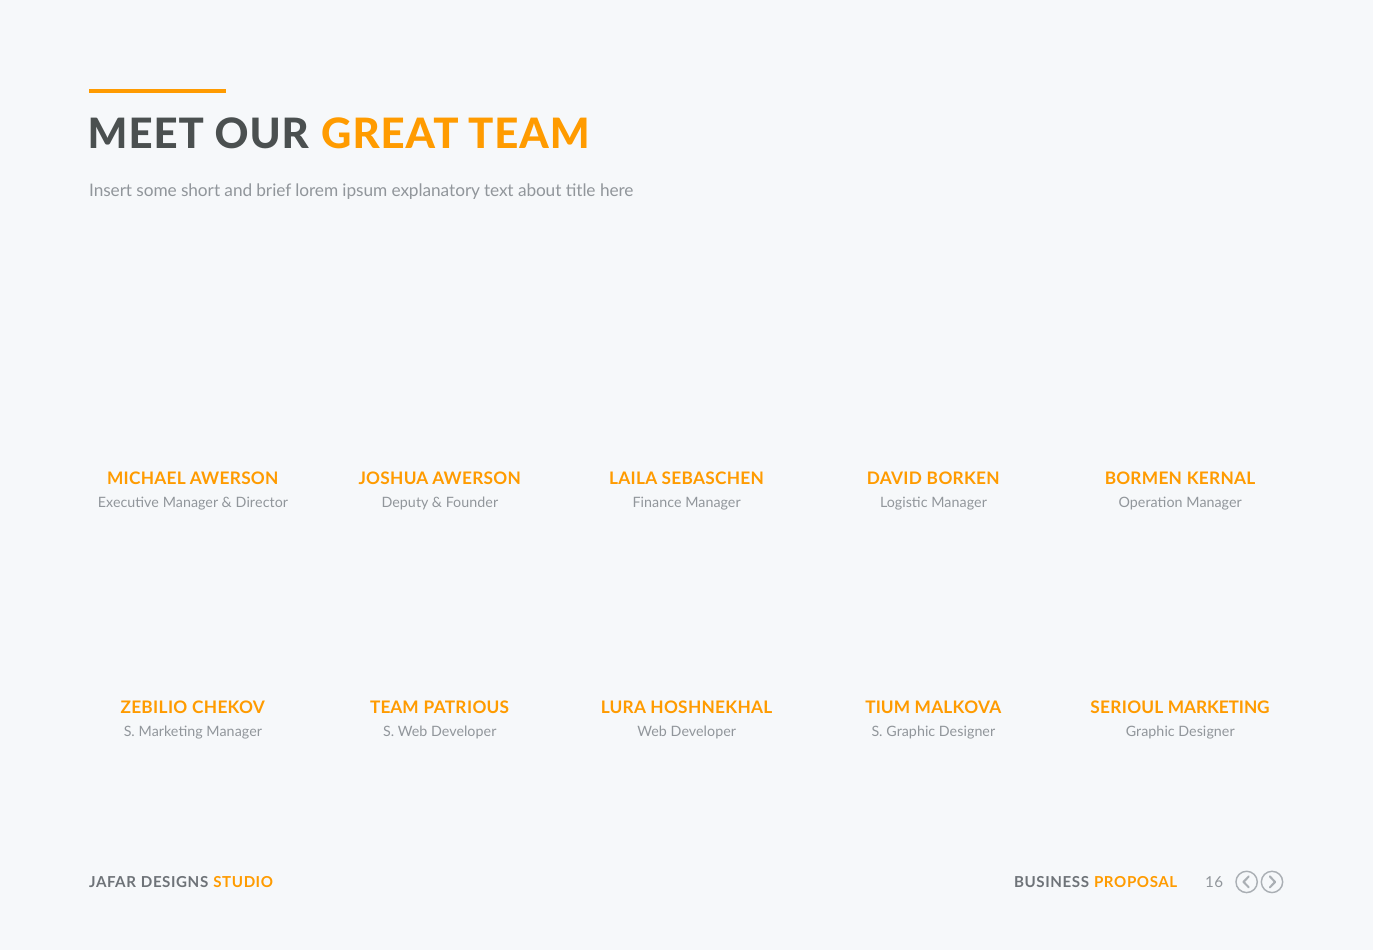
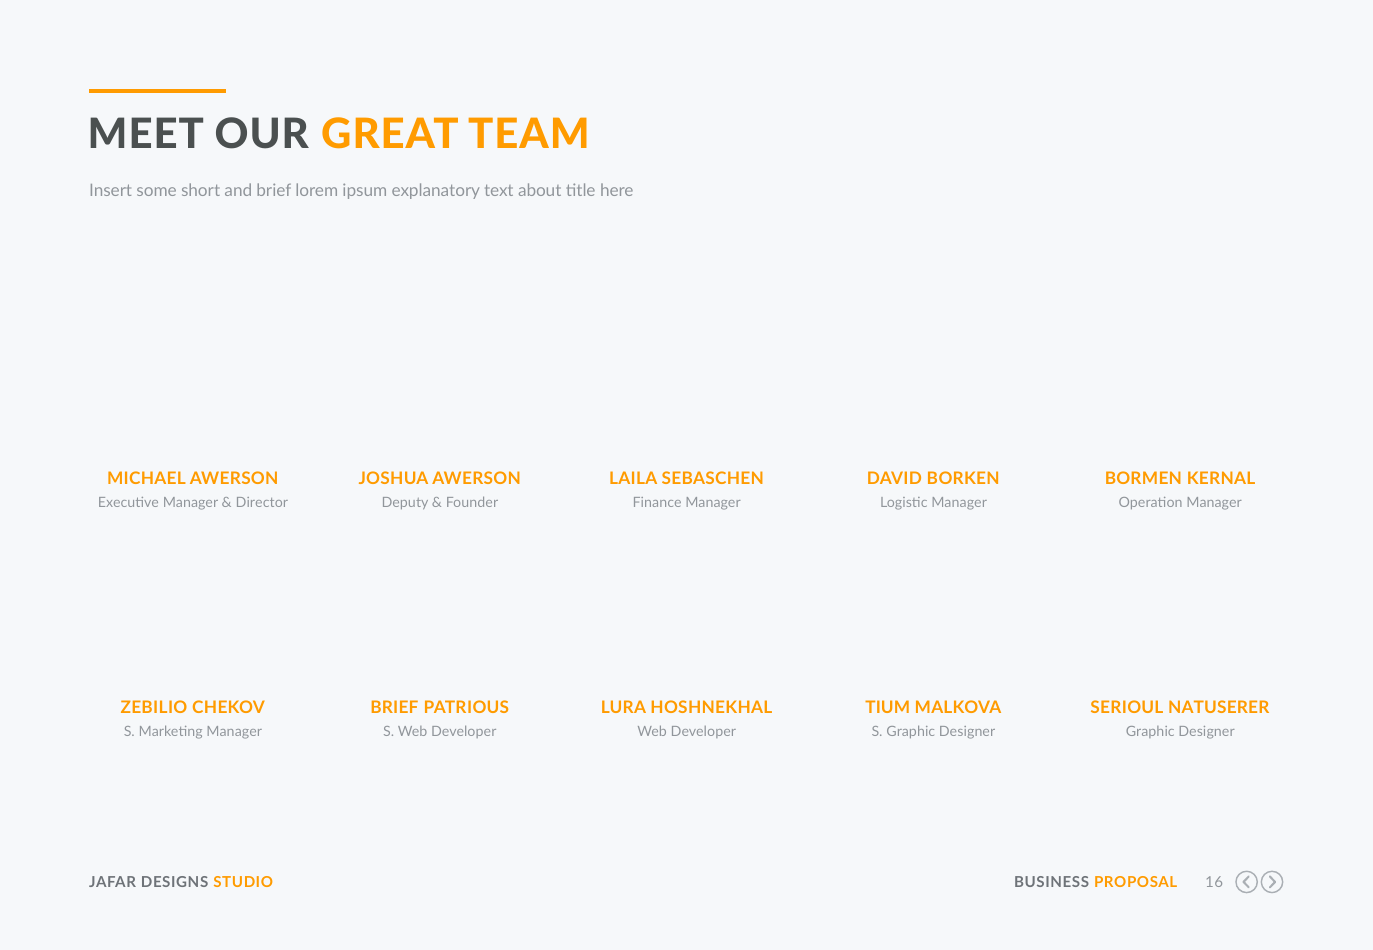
TEAM: TEAM -> BRIEF (394, 708)
SERIOUL MARKETING: MARKETING -> NATUSERER (1219, 708)
